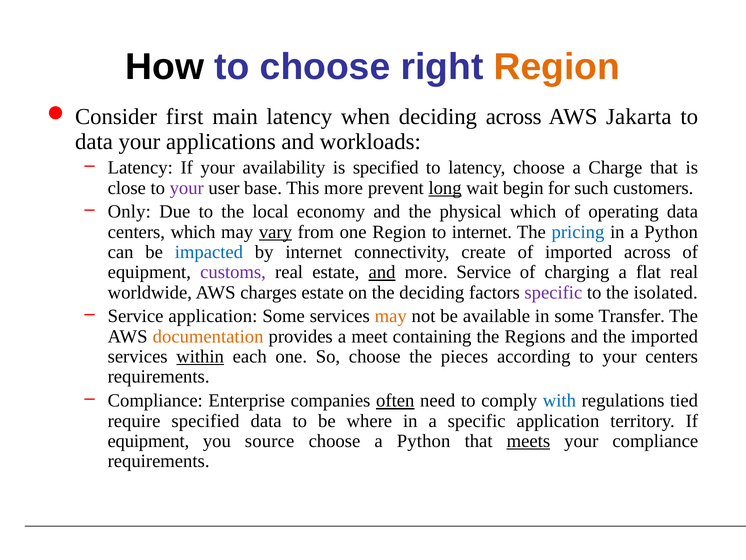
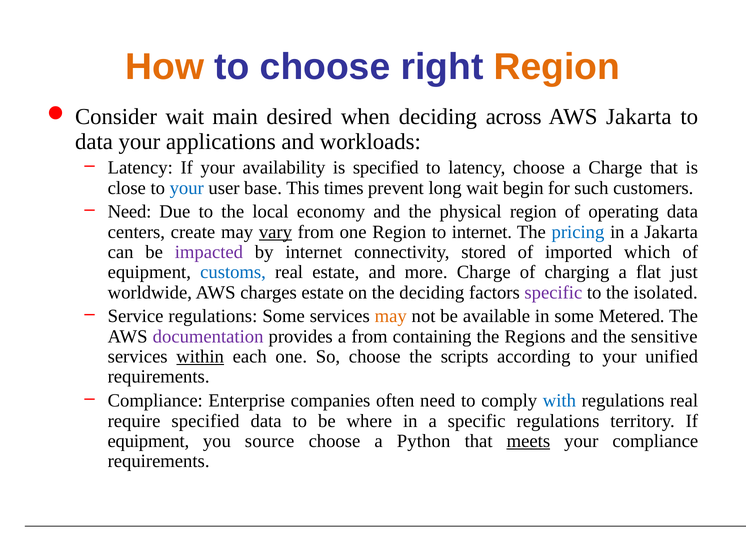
How colour: black -> orange (165, 67)
first: first -> wait (185, 117)
main latency: latency -> desired (299, 117)
your colour: purple -> blue (187, 188)
This more: more -> times (344, 188)
long underline: present -> none (445, 188)
Only: Only -> Need (129, 212)
physical which: which -> region (533, 212)
centers which: which -> create (193, 232)
in a Python: Python -> Jakarta (671, 232)
impacted colour: blue -> purple (209, 252)
create: create -> stored (484, 252)
imported across: across -> which (647, 252)
customs colour: purple -> blue (233, 272)
and underline: present -> none (382, 272)
more Service: Service -> Charge (484, 272)
flat real: real -> just (684, 272)
Service application: application -> regulations (213, 316)
Transfer: Transfer -> Metered (632, 316)
documentation colour: orange -> purple (208, 336)
a meet: meet -> from (369, 336)
the imported: imported -> sensitive (664, 336)
pieces: pieces -> scripts (465, 356)
your centers: centers -> unified (672, 356)
often underline: present -> none (395, 400)
regulations tied: tied -> real (684, 400)
specific application: application -> regulations (558, 421)
